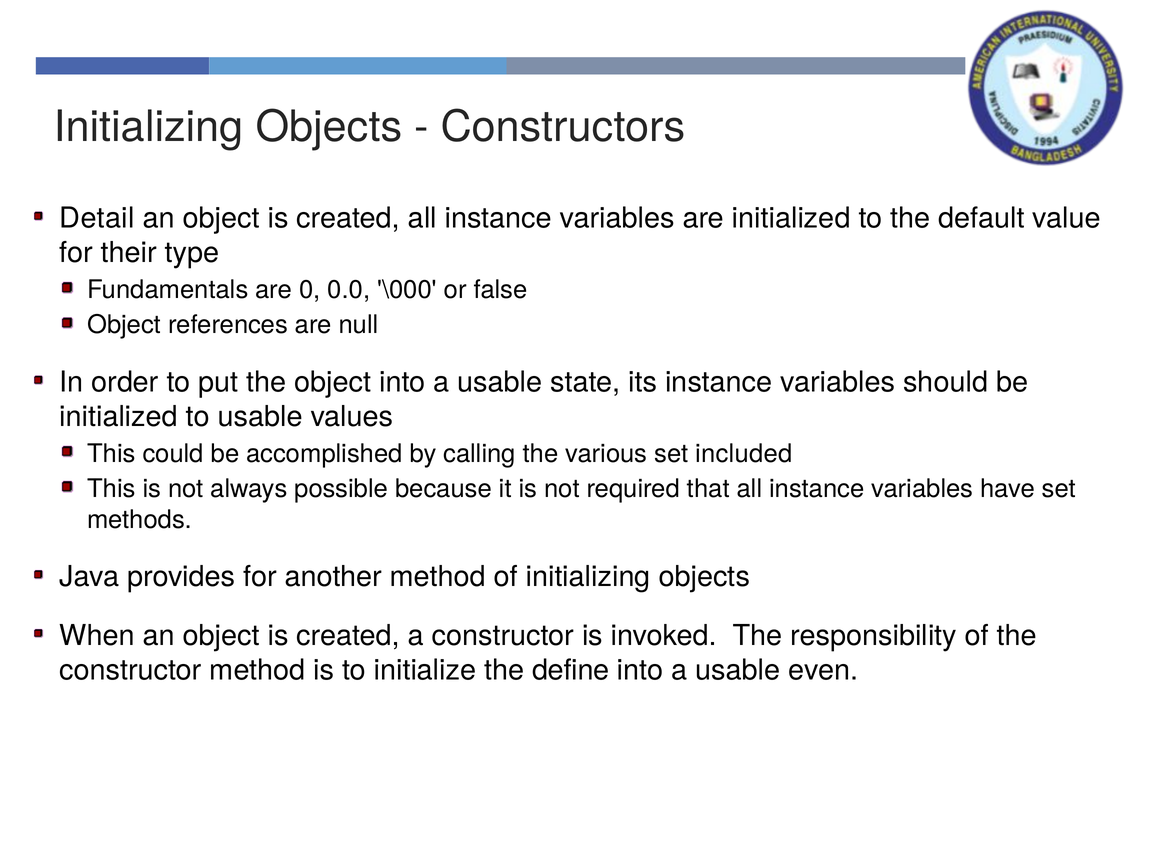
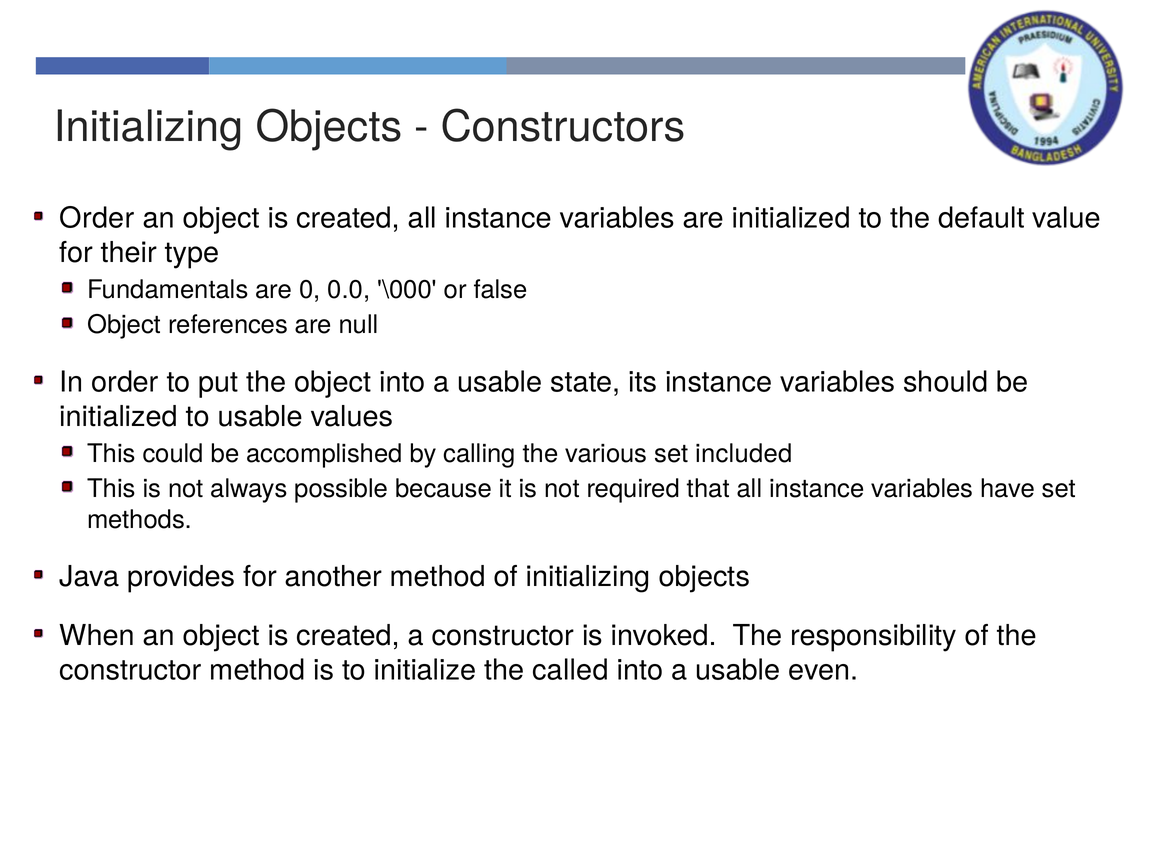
Detail: Detail -> Order (97, 218)
define: define -> called (570, 670)
